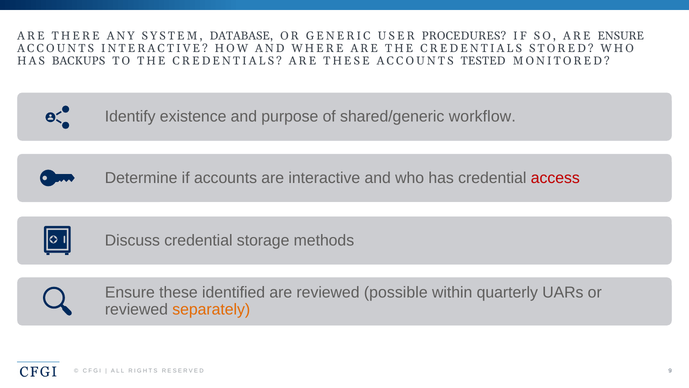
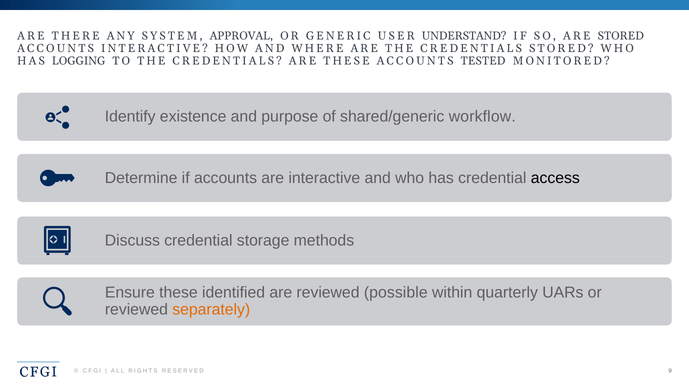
DATABASE: DATABASE -> APPROVAL (241, 36)
PROCEDURES: PROCEDURES -> UNDERSTAND (464, 36)
ARE ENSURE: ENSURE -> STORED (621, 36)
BACKUPS: BACKUPS -> LOGGING (79, 61)
access colour: red -> black (555, 178)
